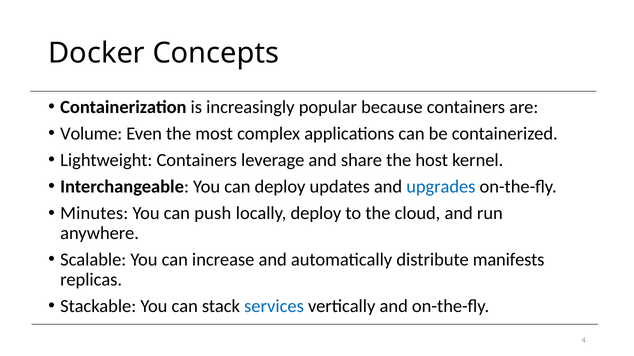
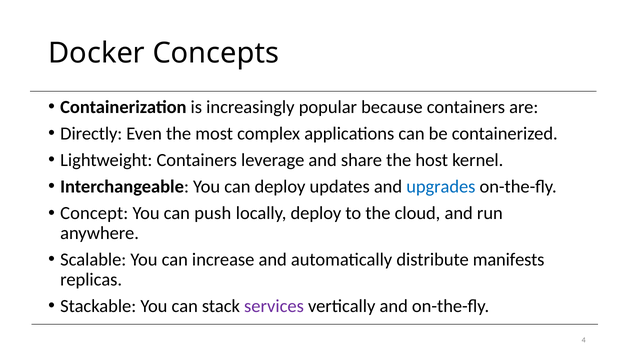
Volume: Volume -> Directly (91, 134)
Minutes: Minutes -> Concept (94, 214)
services colour: blue -> purple (274, 307)
